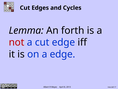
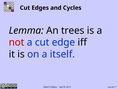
forth: forth -> trees (73, 30)
a edge: edge -> itself (62, 54)
